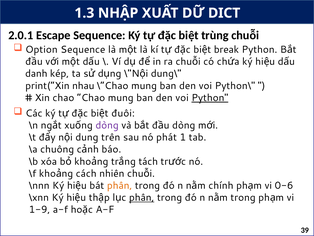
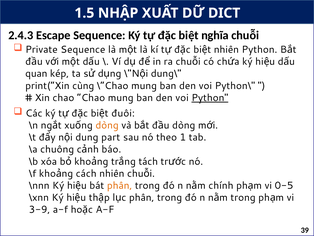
1.3: 1.3 -> 1.5 (84, 13)
2.0.1: 2.0.1 -> 2.4.3 (21, 35)
trùng: trùng -> nghĩa (215, 35)
Option: Option -> Private (41, 49)
break: break -> nhiên (226, 49)
danh: danh -> quan (36, 73)
nhau: nhau -> cùng (83, 86)
dòng colour: purple -> orange (107, 125)
trên: trên -> part (111, 137)
phát: phát -> theo (167, 137)
0-6: 0-6 -> 0-5 (284, 185)
phân underline: present -> none (142, 197)
1-9: 1-9 -> 3-9 (39, 209)
